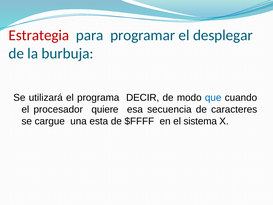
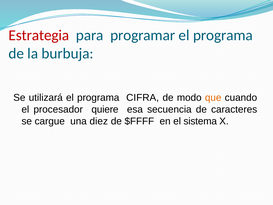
programar el desplegar: desplegar -> programa (223, 35)
DECIR: DECIR -> CIFRA (143, 97)
que colour: blue -> orange (213, 97)
esta: esta -> diez (99, 121)
